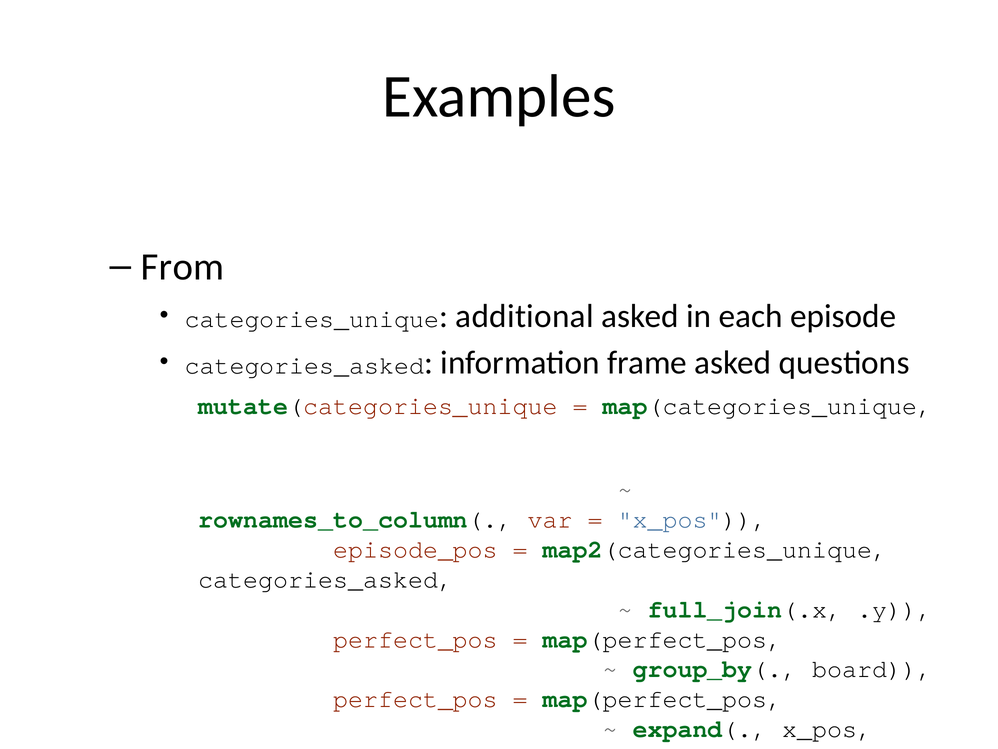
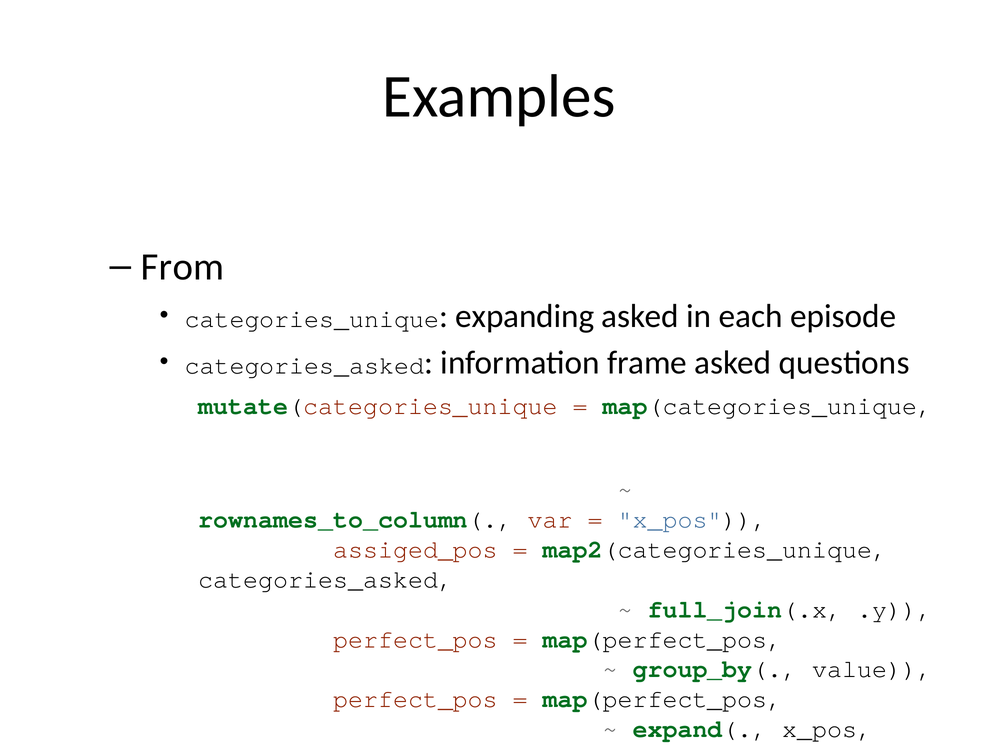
additional: additional -> expanding (525, 316)
episode_pos: episode_pos -> assiged_pos (416, 549)
group_by( board: board -> value (872, 669)
